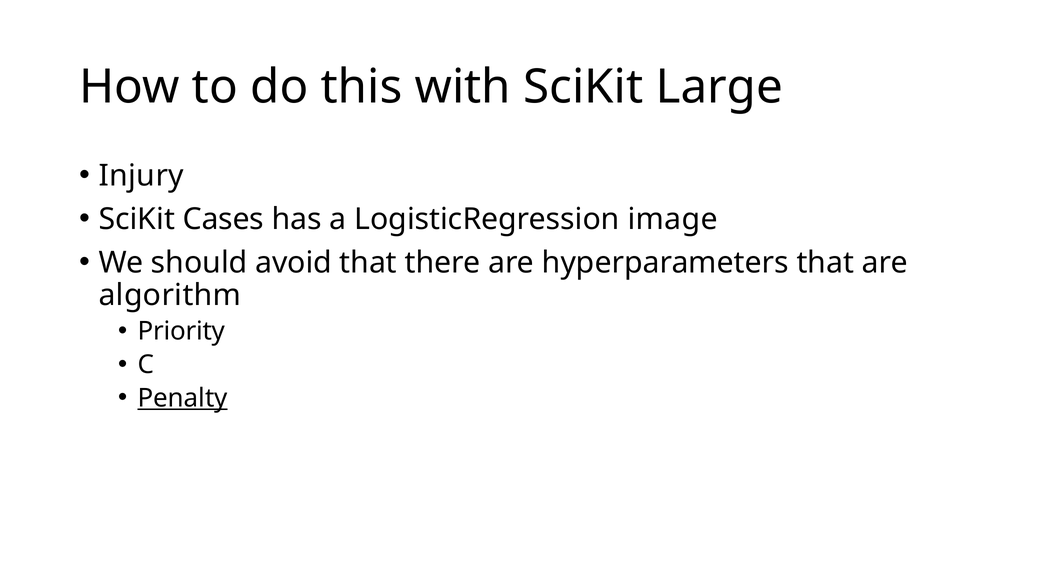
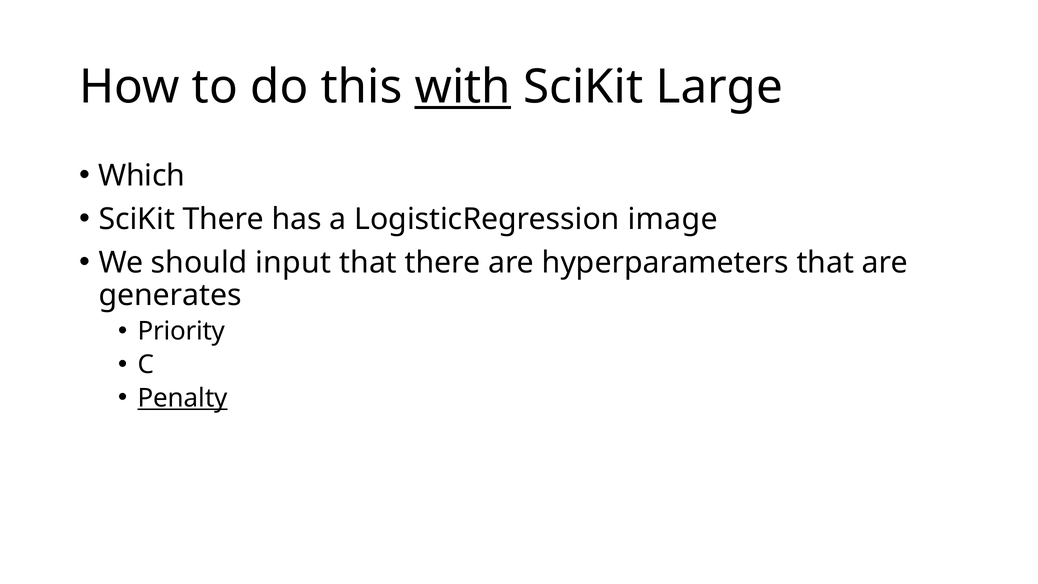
with underline: none -> present (463, 87)
Injury: Injury -> Which (142, 175)
SciKit Cases: Cases -> There (223, 219)
avoid: avoid -> input (293, 263)
algorithm: algorithm -> generates (170, 295)
